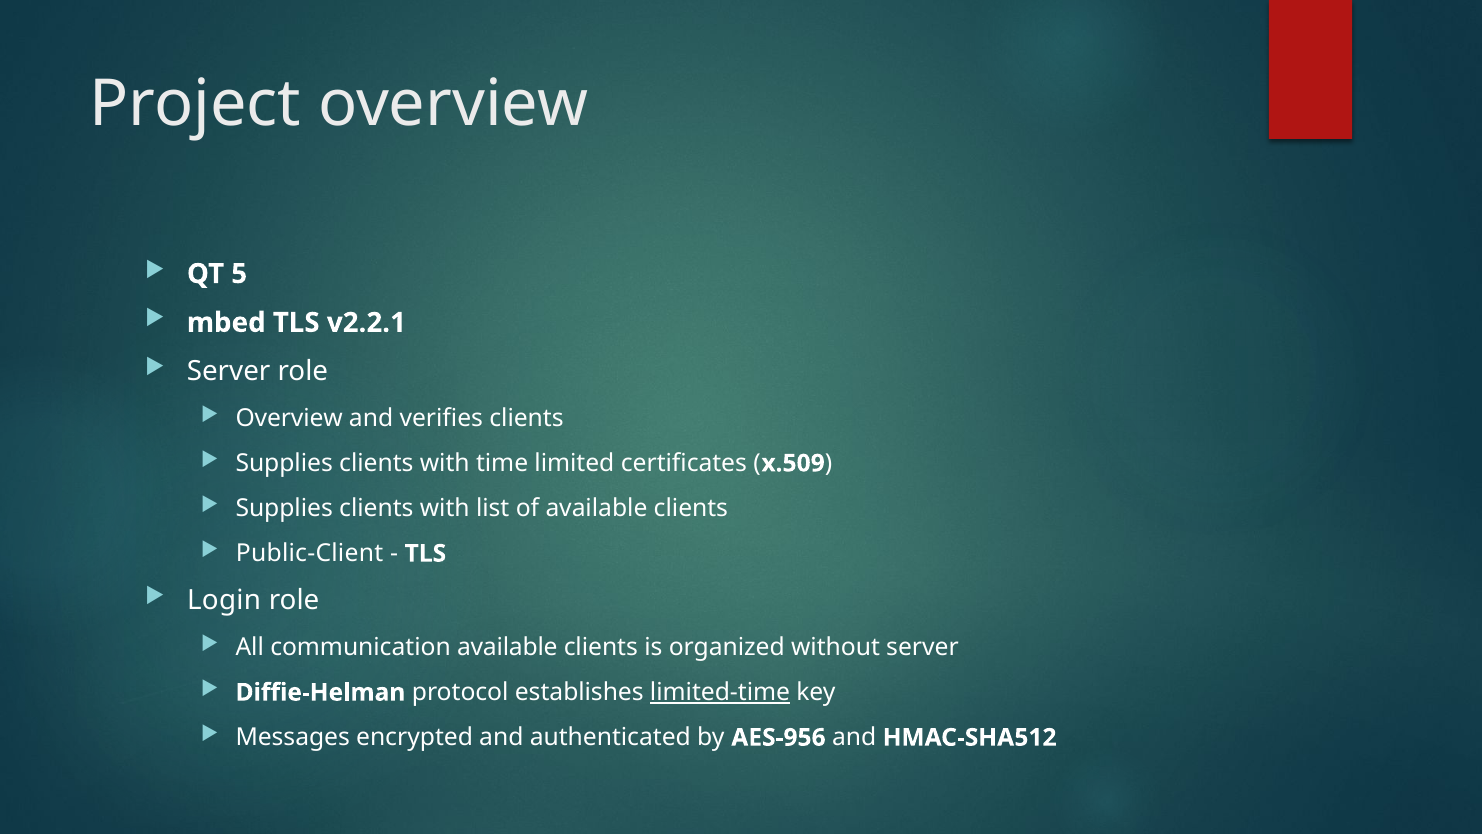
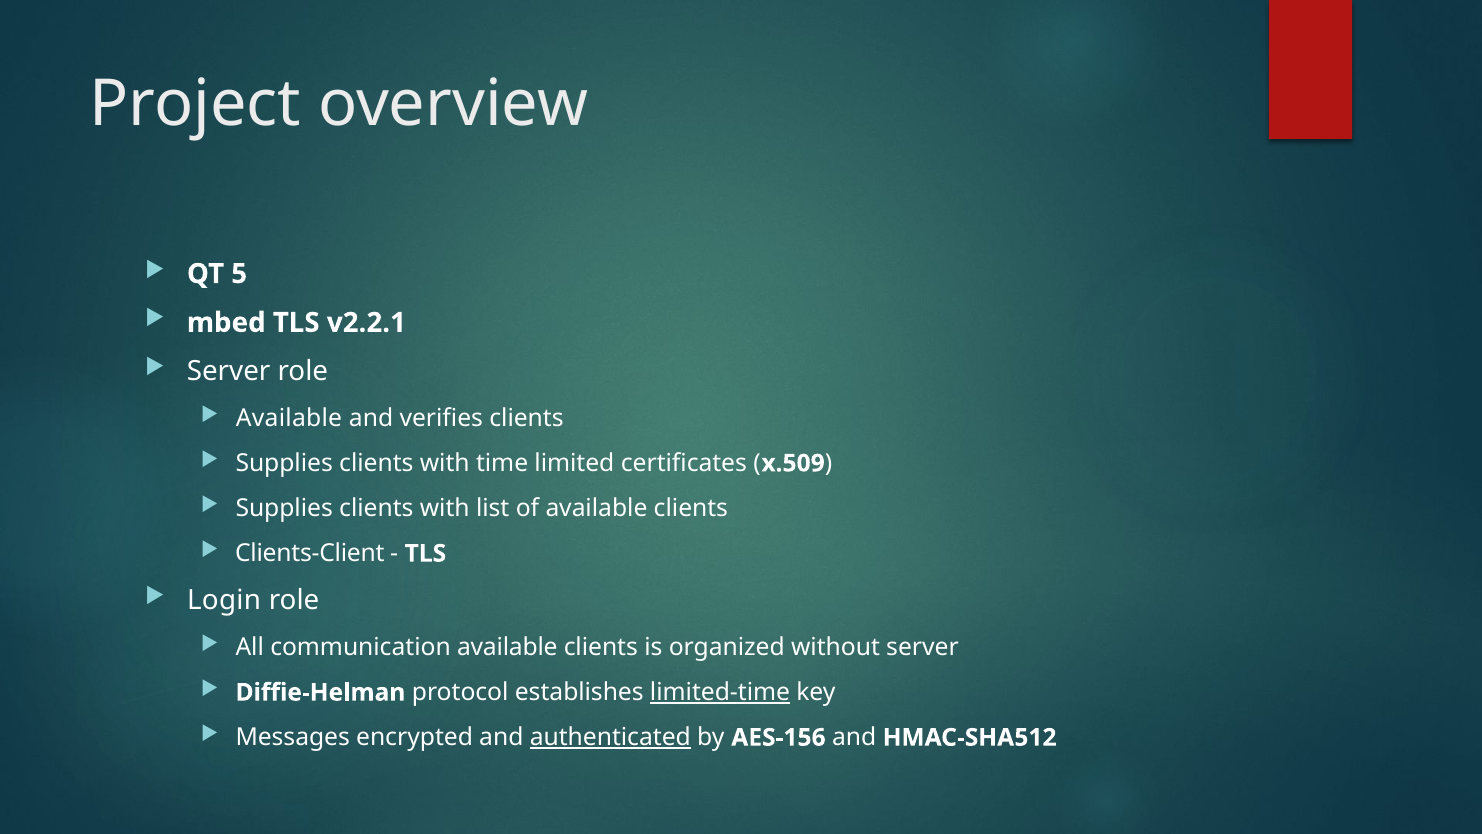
Overview: Overview -> Available (289, 418)
Public-Client: Public-Client -> Clients-Client (310, 553)
authenticated underline: none -> present (610, 737)
AES-956: AES-956 -> AES-156 (778, 737)
